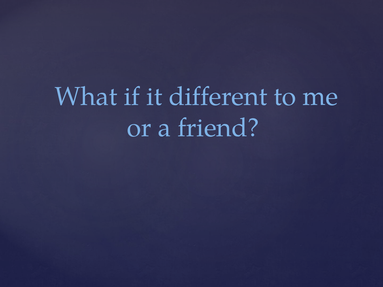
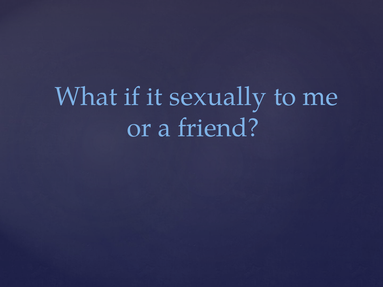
different: different -> sexually (218, 97)
